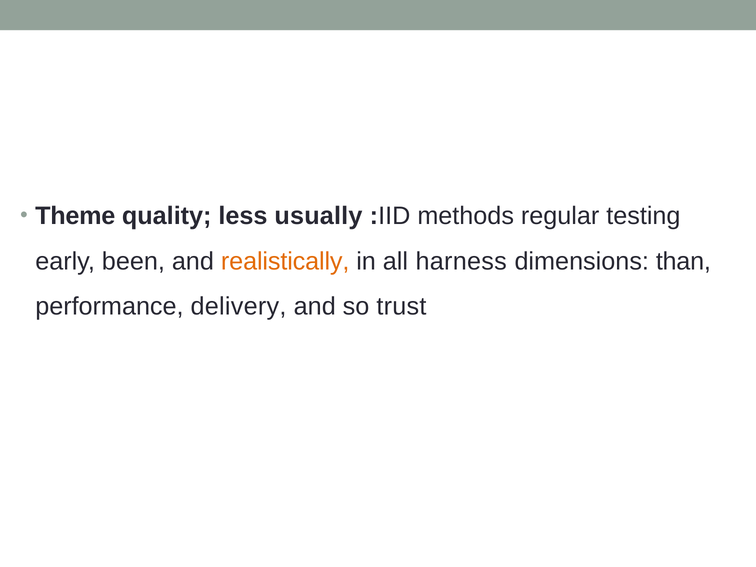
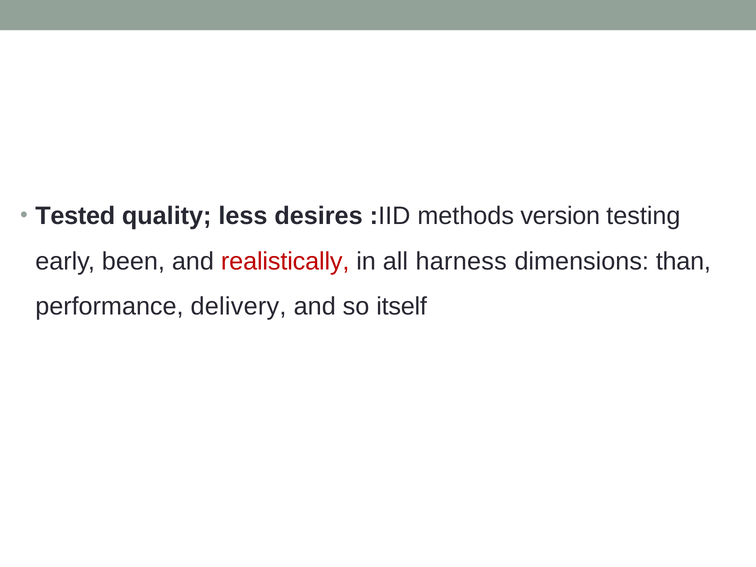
Theme: Theme -> Tested (75, 216)
usually: usually -> desires (319, 216)
regular: regular -> version (560, 216)
realistically colour: orange -> red (285, 261)
trust: trust -> itself (402, 307)
